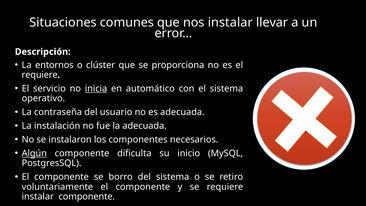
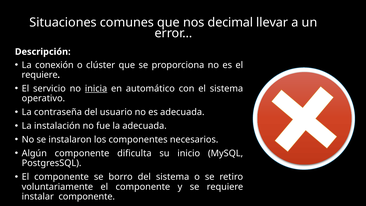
nos instalar: instalar -> decimal (230, 22)
entornos: entornos -> conexión (54, 65)
Algún underline: present -> none (34, 153)
